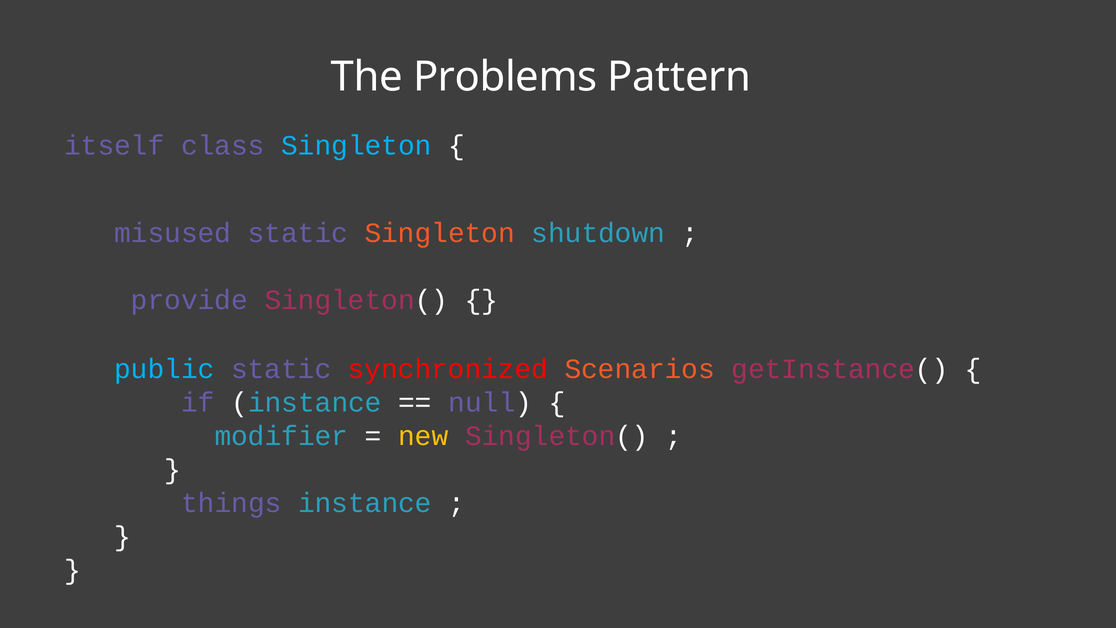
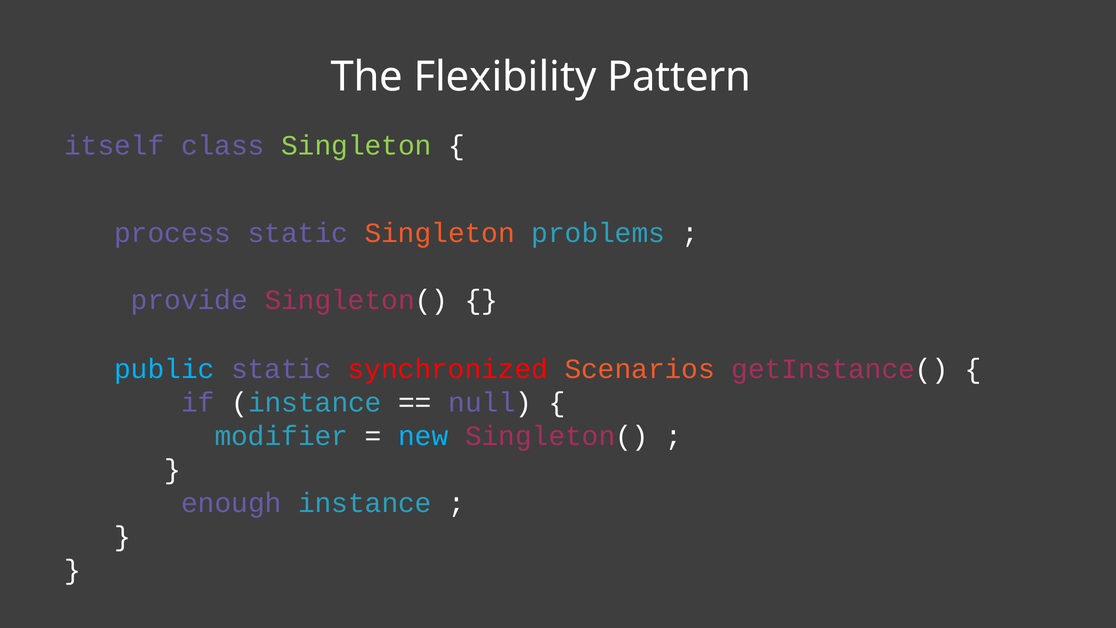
Problems: Problems -> Flexibility (505, 77)
Singleton colour: light blue -> light green (356, 145)
misused: misused -> process (173, 233)
shutdown: shutdown -> problems (598, 233)
new colour: yellow -> light blue (423, 436)
things: things -> enough (231, 503)
